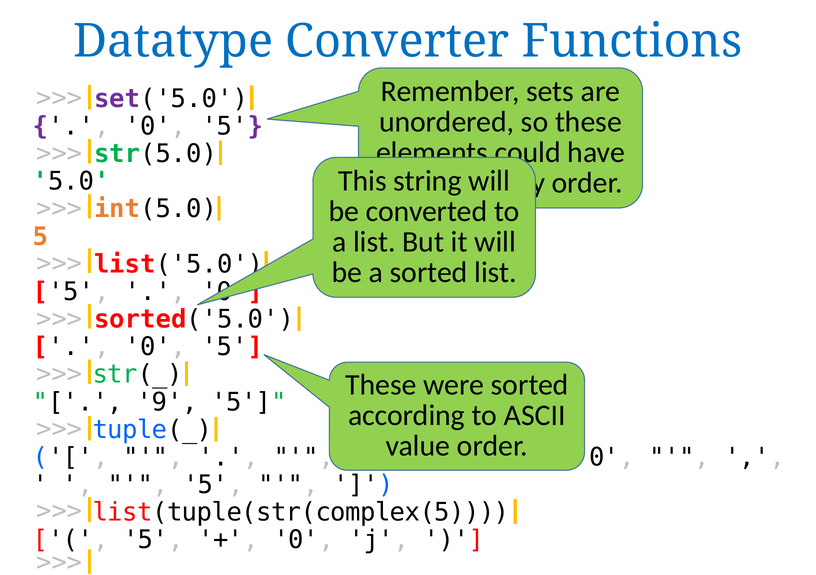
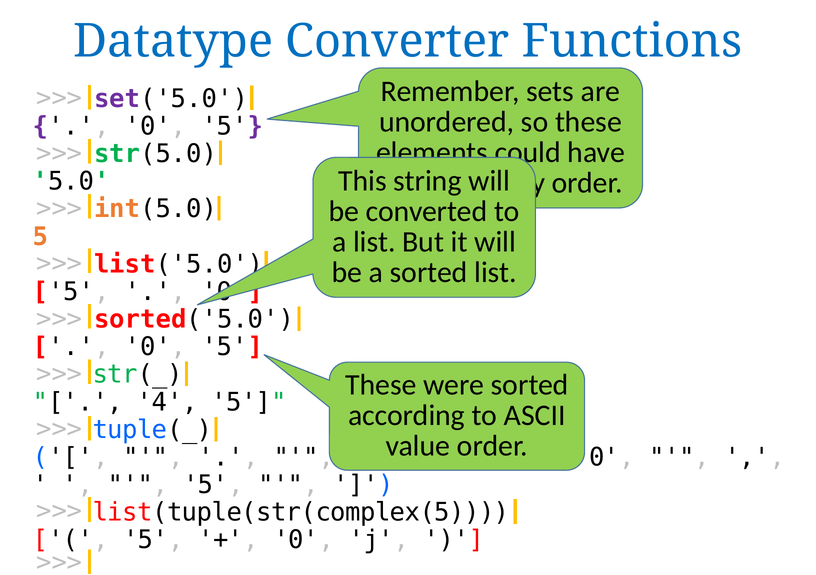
9: 9 -> 4 (167, 402)
